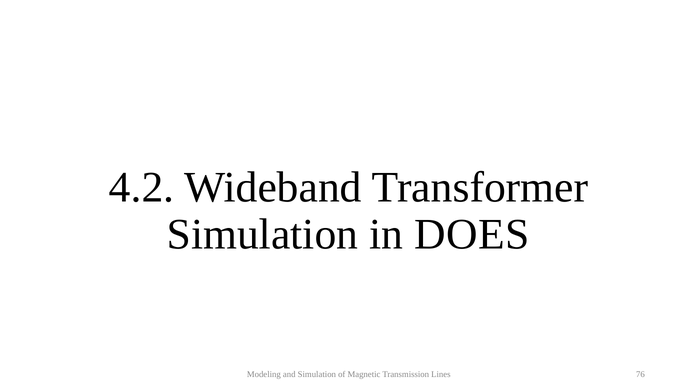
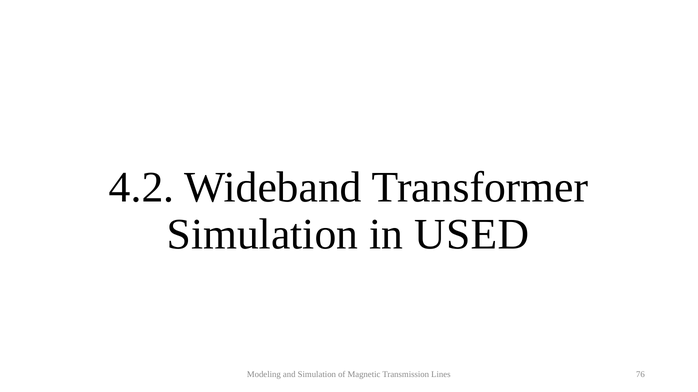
DOES: DOES -> USED (472, 235)
